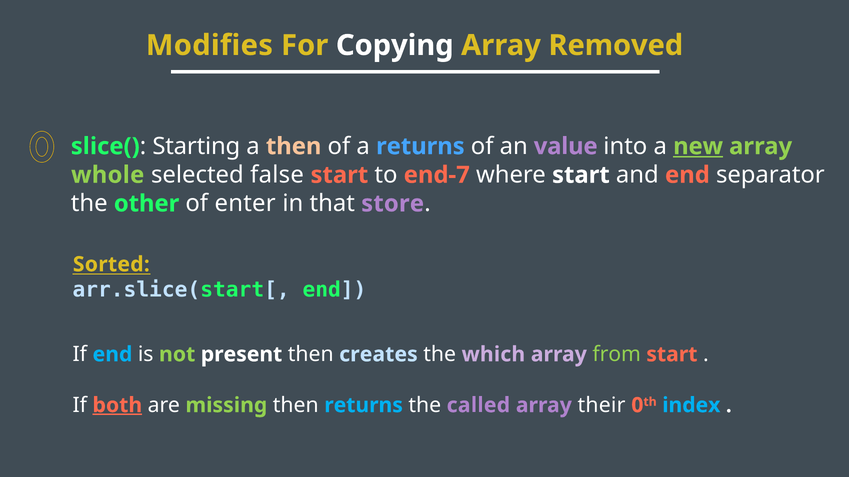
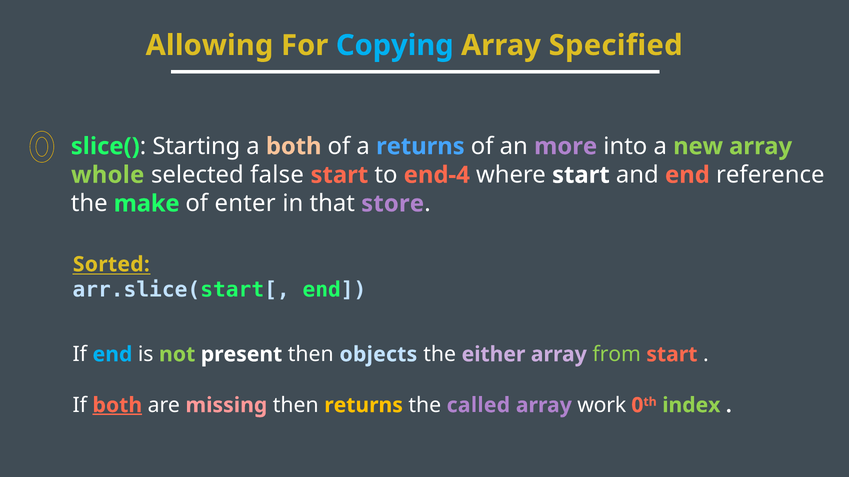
Modifies: Modifies -> Allowing (209, 45)
Copying colour: white -> light blue (395, 45)
Removed: Removed -> Specified (616, 45)
a then: then -> both (294, 147)
value: value -> more (566, 147)
new underline: present -> none (698, 147)
end-7: end-7 -> end-4 (437, 175)
separator: separator -> reference (770, 175)
other: other -> make (147, 204)
creates: creates -> objects (378, 355)
which: which -> either (493, 355)
missing colour: light green -> pink (226, 406)
returns colour: light blue -> yellow (364, 406)
their: their -> work (602, 406)
index colour: light blue -> light green (691, 406)
